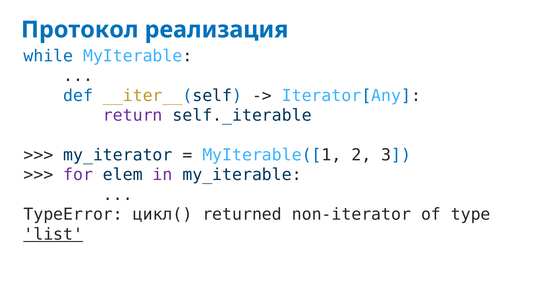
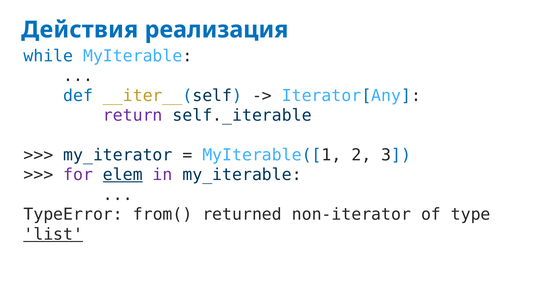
Протокол: Протокол -> Действия (80, 30)
elem underline: none -> present (123, 175)
цикл(: цикл( -> from( (163, 215)
